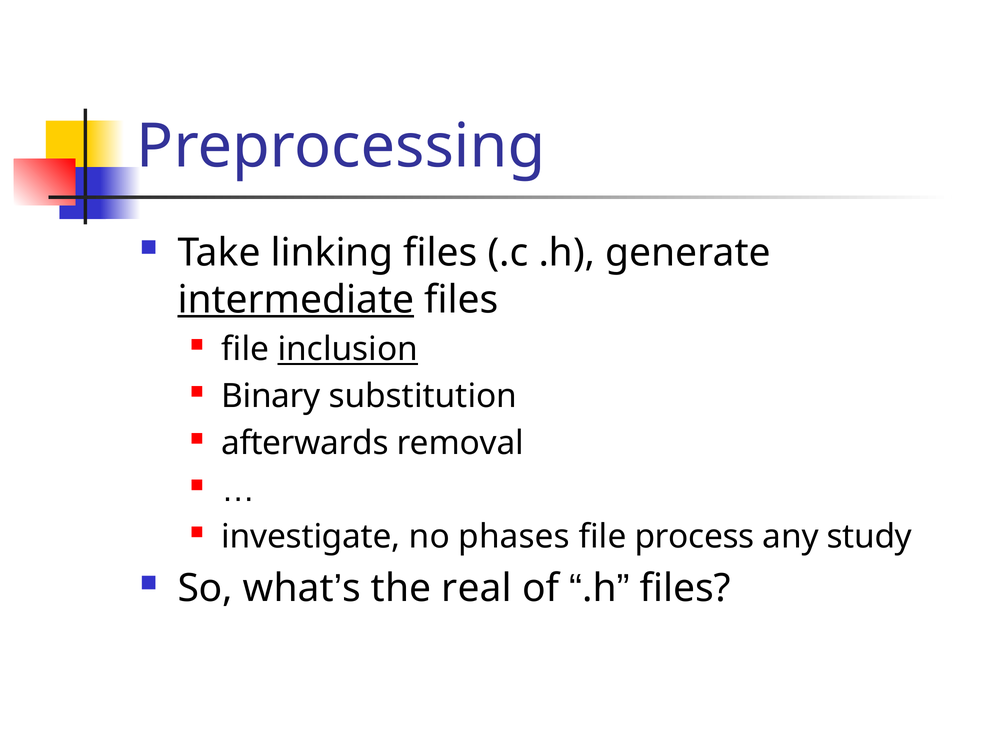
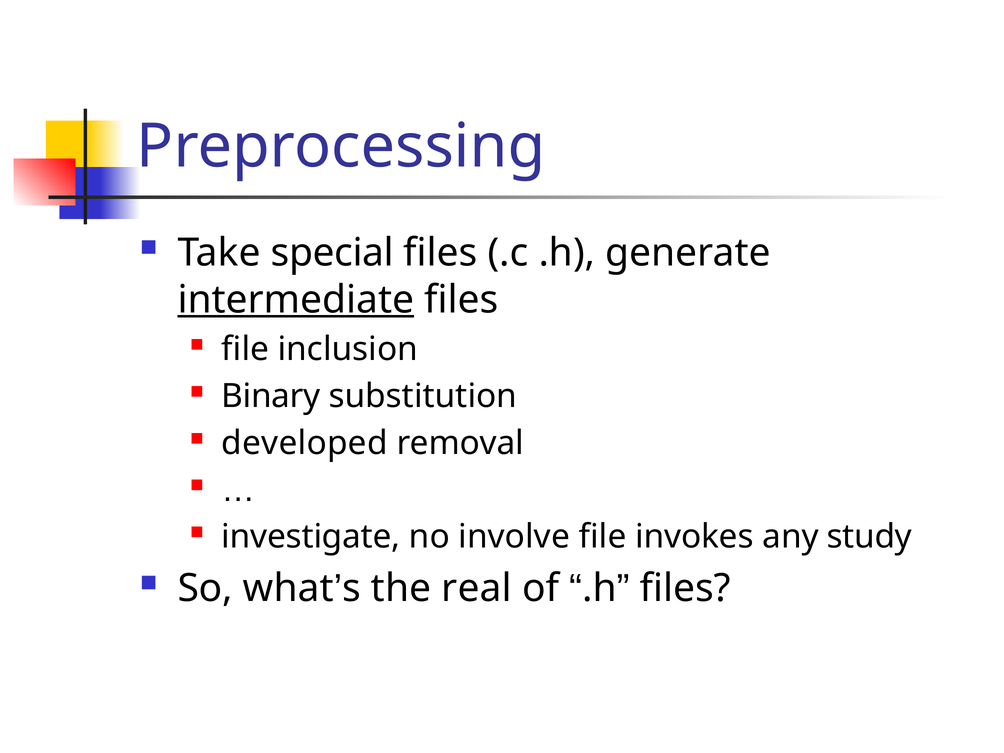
linking: linking -> special (332, 253)
inclusion underline: present -> none (348, 349)
afterwards: afterwards -> developed (305, 443)
phases: phases -> involve (514, 537)
process: process -> invokes (694, 537)
